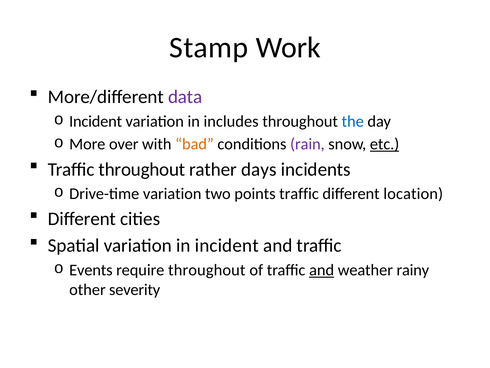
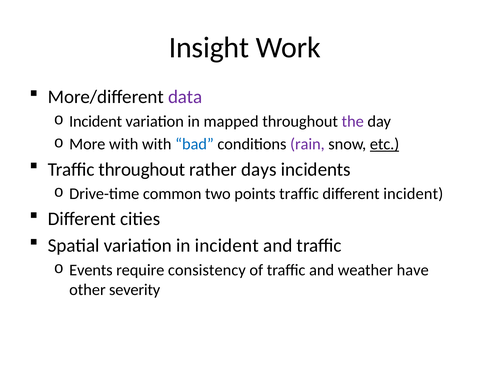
Stamp: Stamp -> Insight (209, 47)
includes: includes -> mapped (231, 121)
the colour: blue -> purple (353, 121)
More over: over -> with (124, 144)
bad colour: orange -> blue (195, 144)
Drive-time variation: variation -> common (172, 194)
different location: location -> incident (413, 194)
require throughout: throughout -> consistency (207, 270)
and underline: present -> none (322, 270)
rainy: rainy -> have (413, 270)
